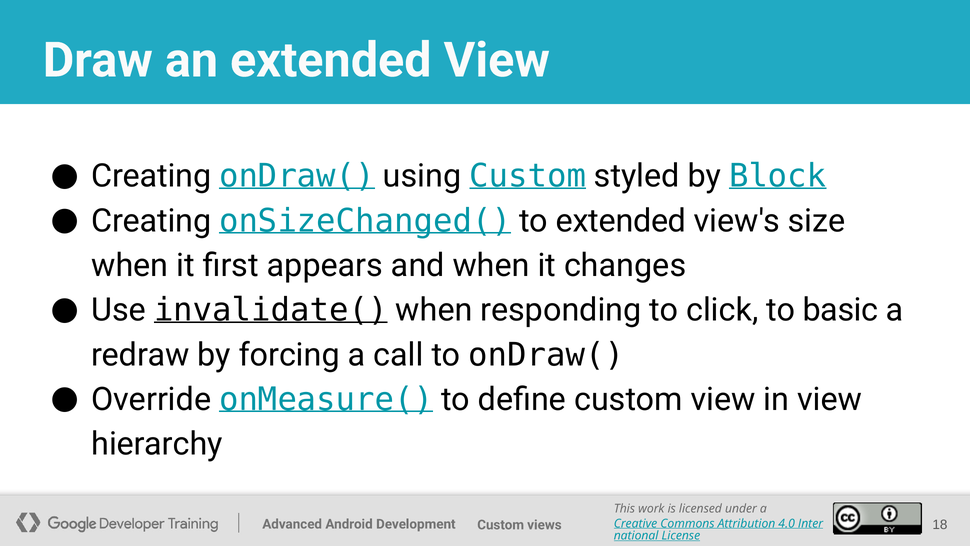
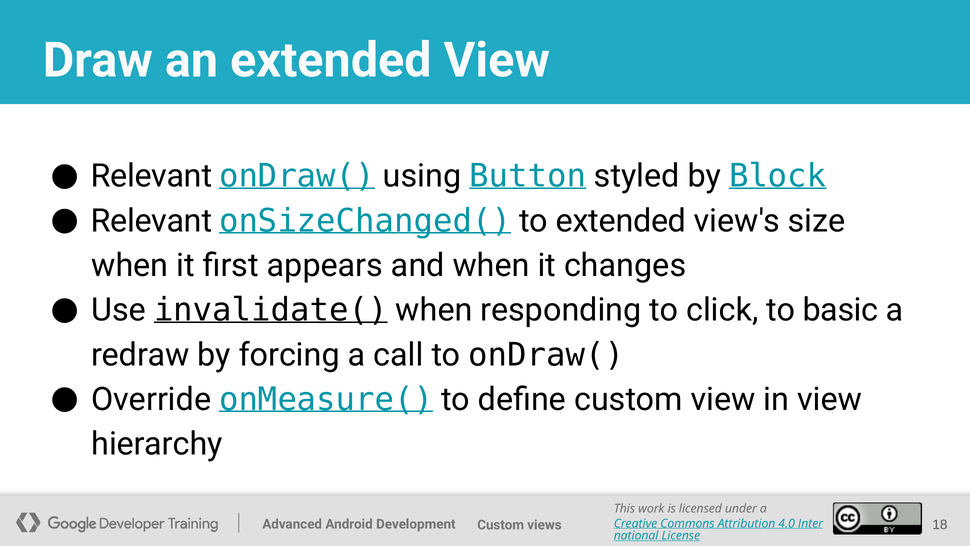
Creating: Creating -> Relevant (151, 176)
using Custom: Custom -> Button (528, 176)
Creating: Creating -> Relevant (151, 221)
